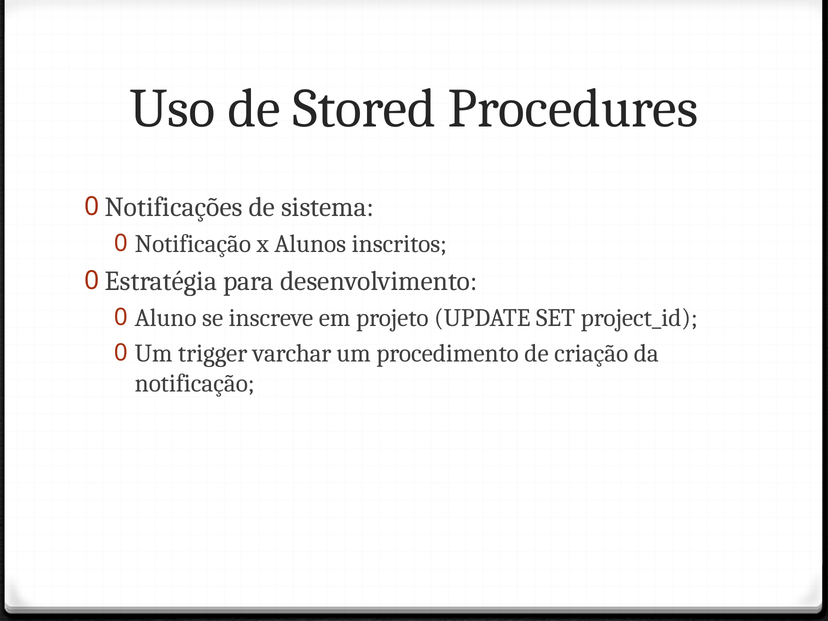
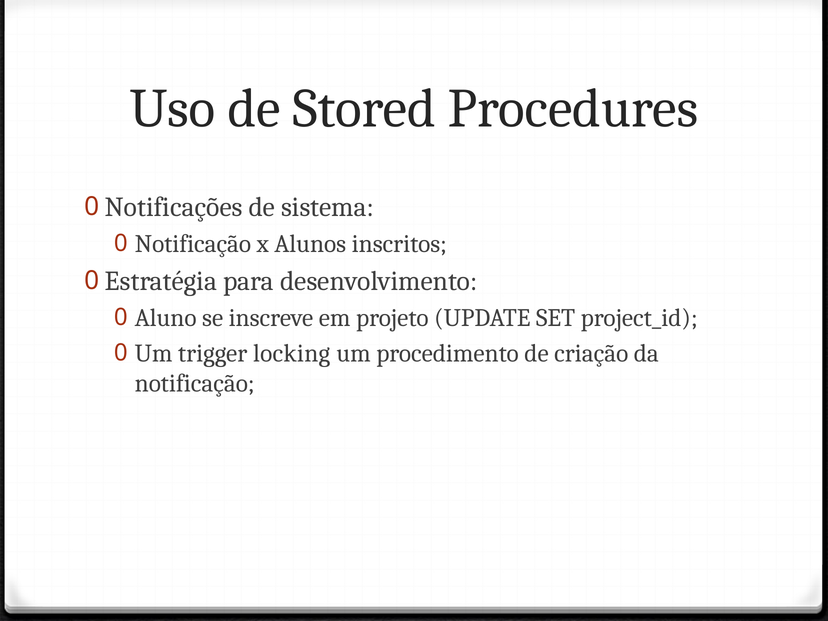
varchar: varchar -> locking (292, 353)
